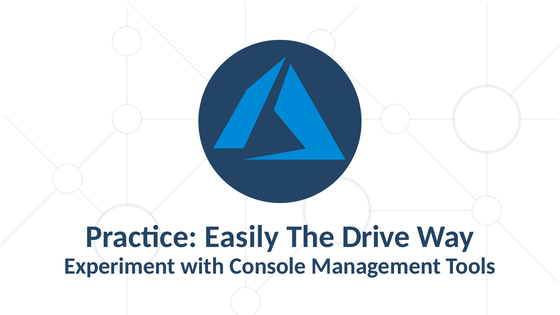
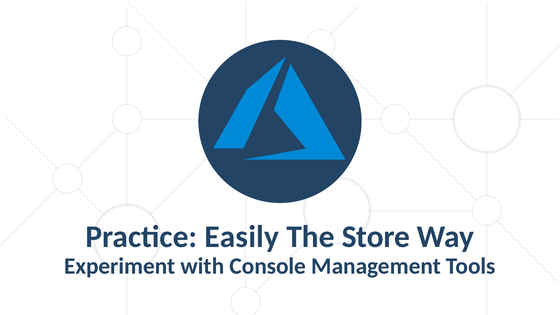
Drive: Drive -> Store (376, 237)
